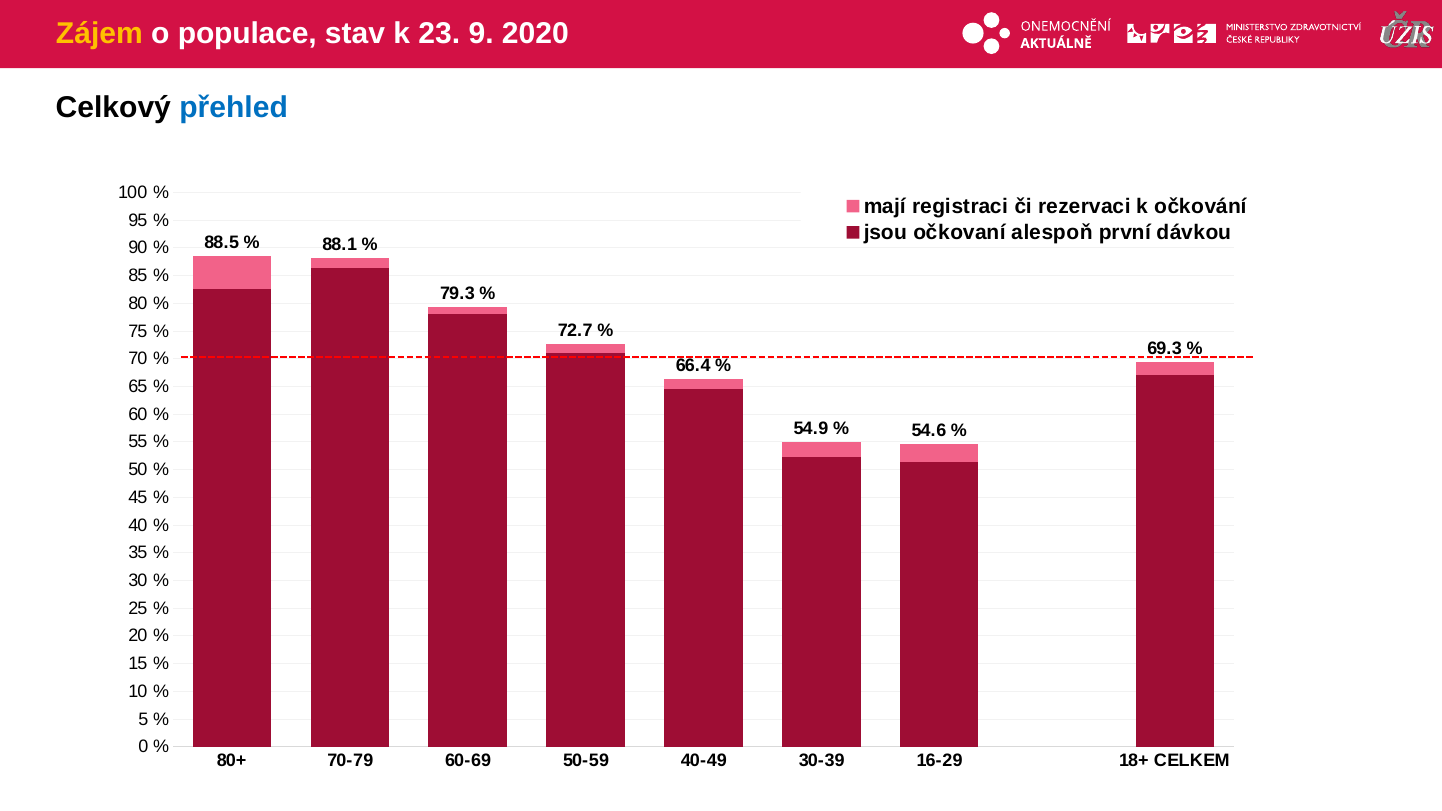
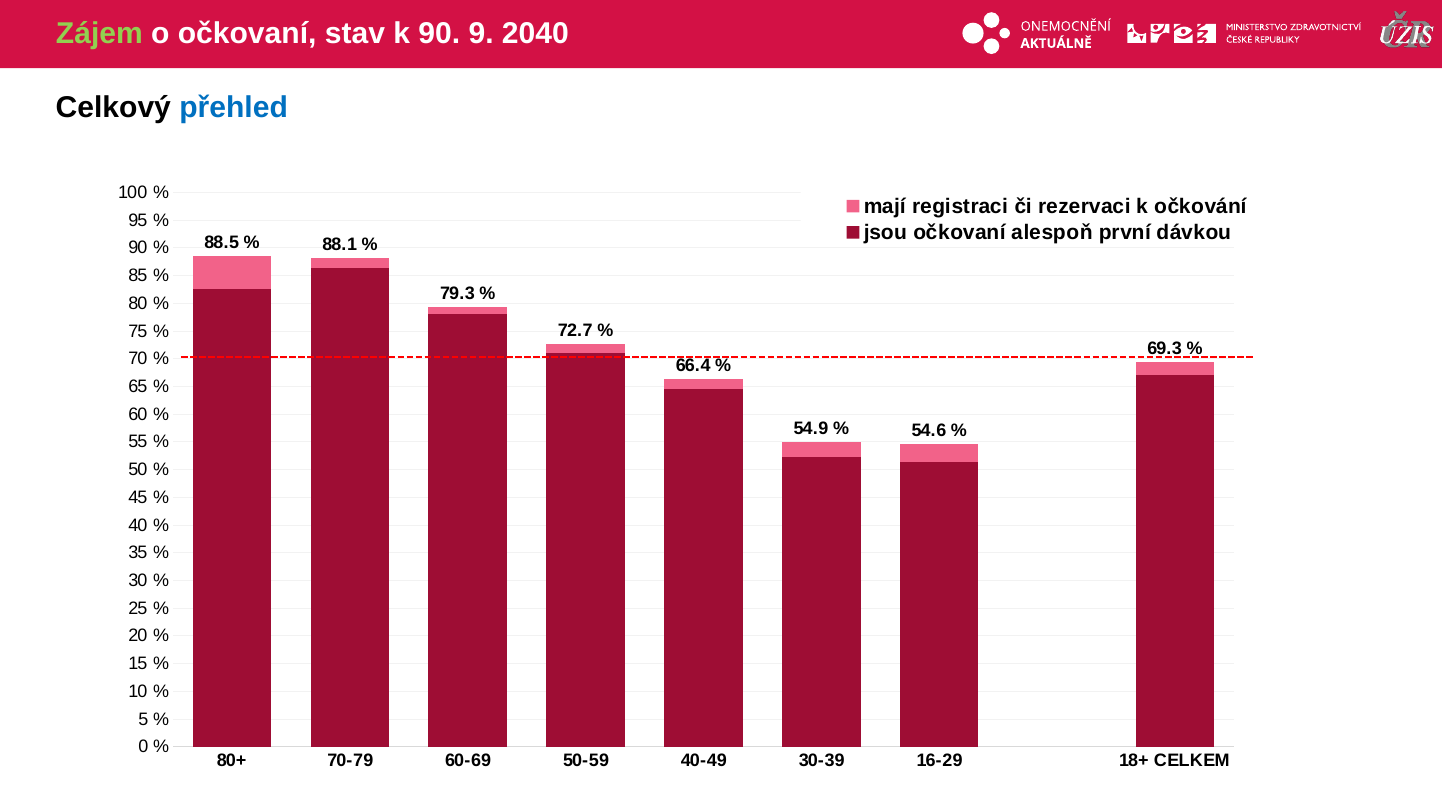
Zájem colour: yellow -> light green (99, 34)
o populace: populace -> očkovaní (247, 34)
k 23: 23 -> 90 (439, 34)
2020: 2020 -> 2040 (535, 34)
